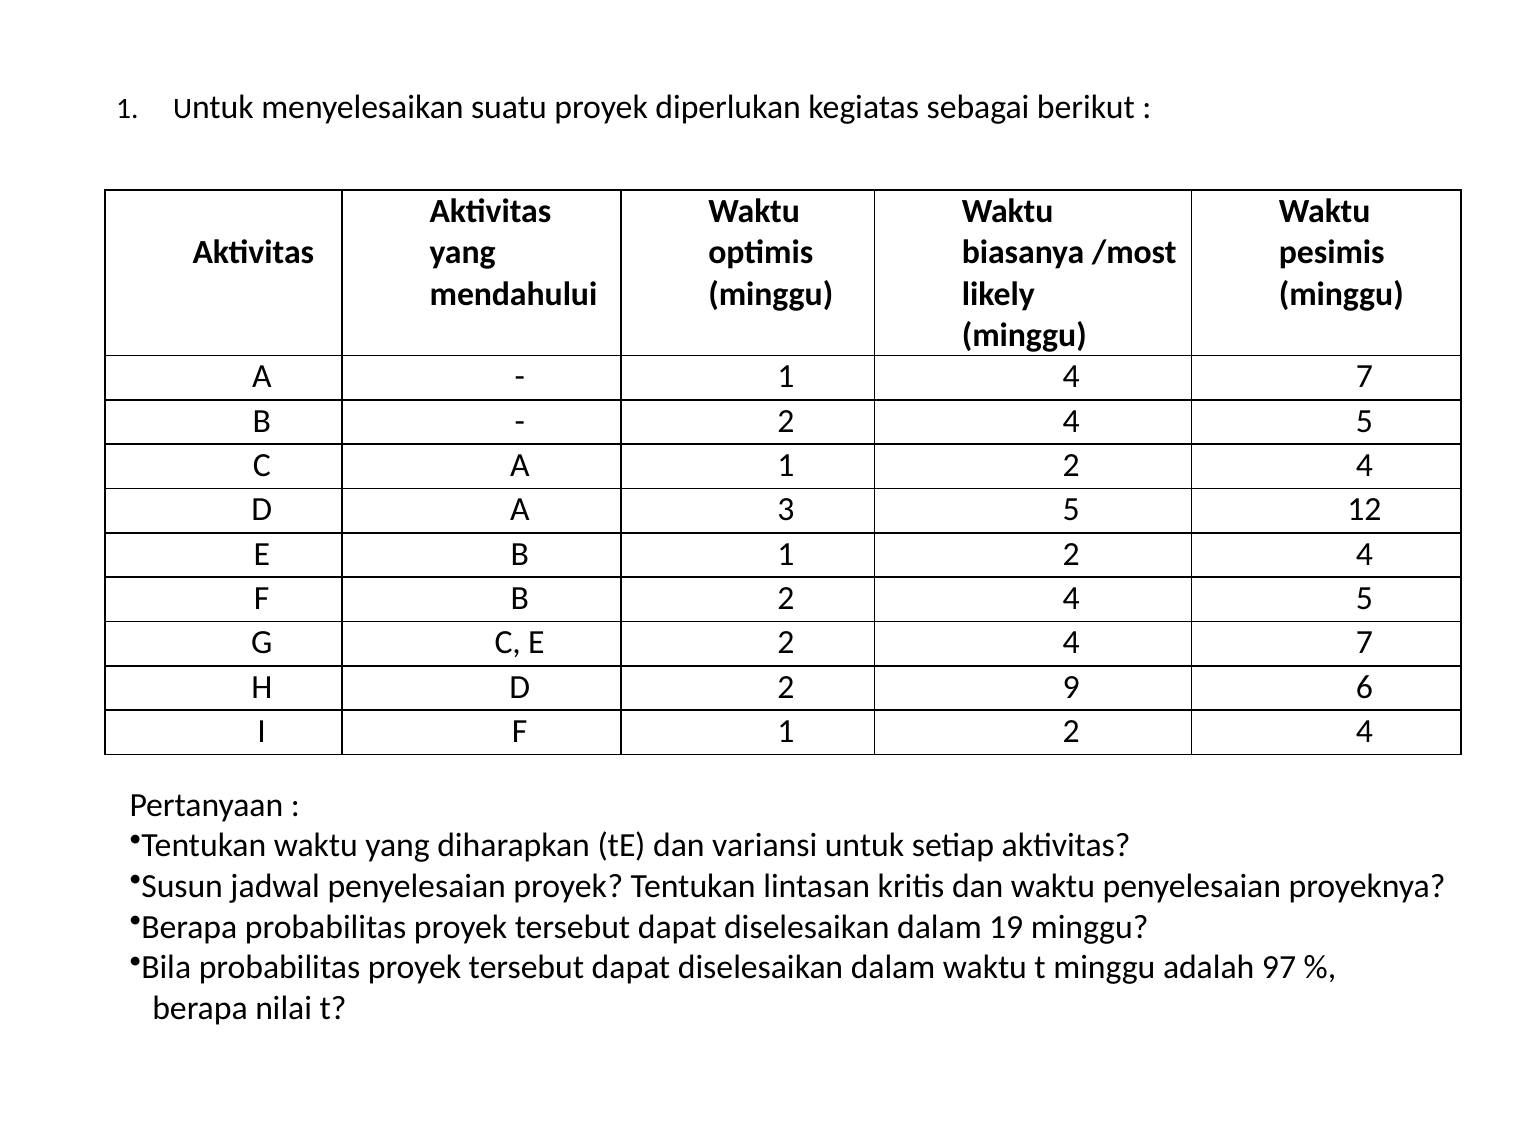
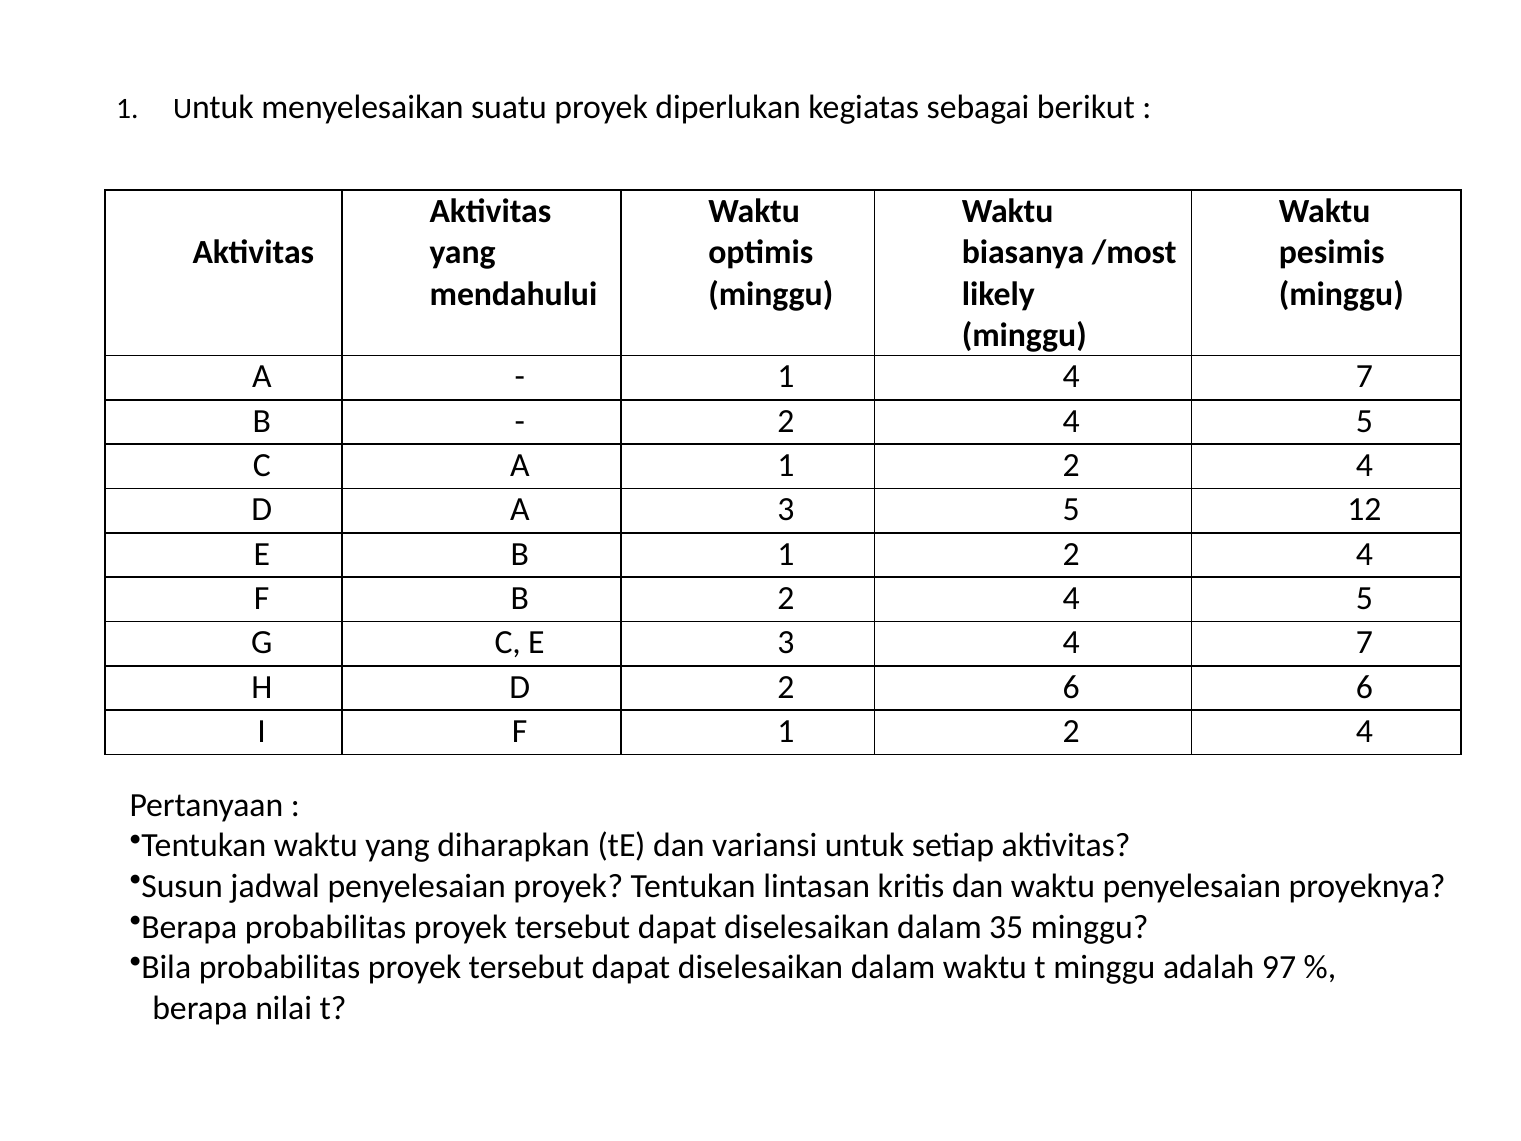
E 2: 2 -> 3 (786, 642)
2 9: 9 -> 6 (1071, 687)
19: 19 -> 35 (1006, 927)
